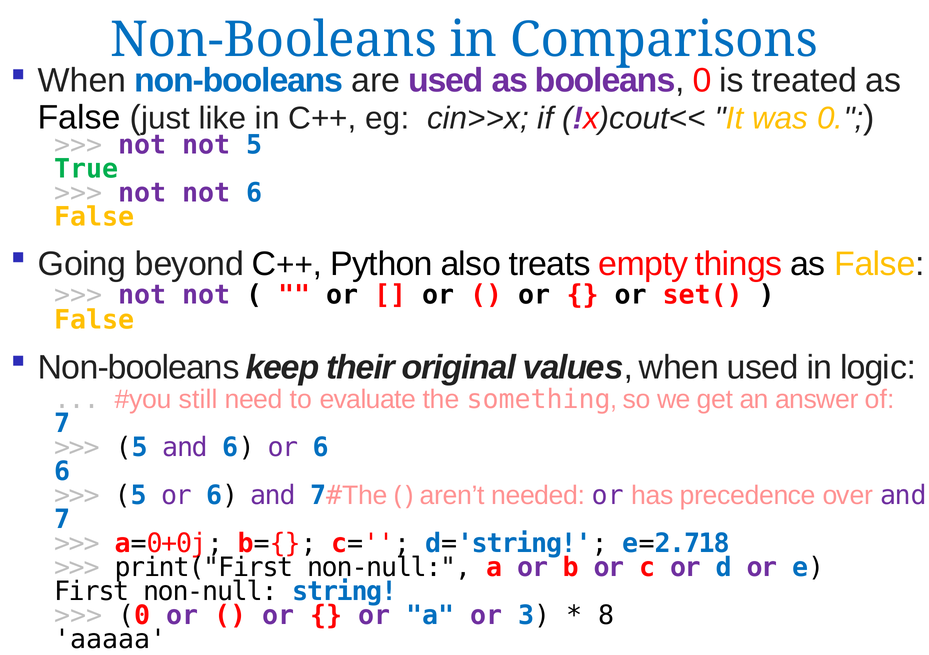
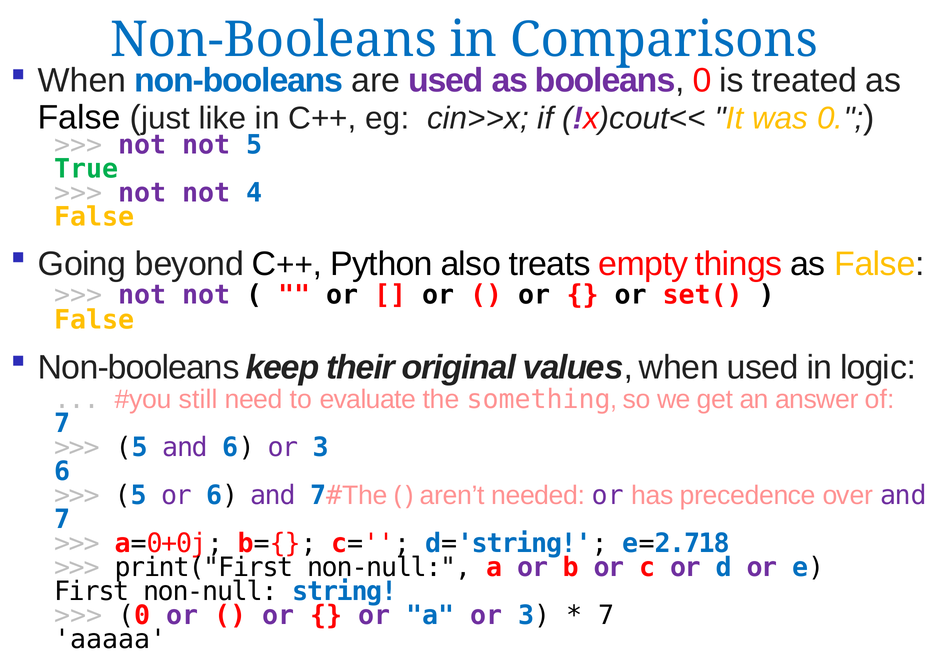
not 6: 6 -> 4 (254, 193)
6 or 6: 6 -> 3 (321, 447)
8: 8 -> 7 (606, 615)
